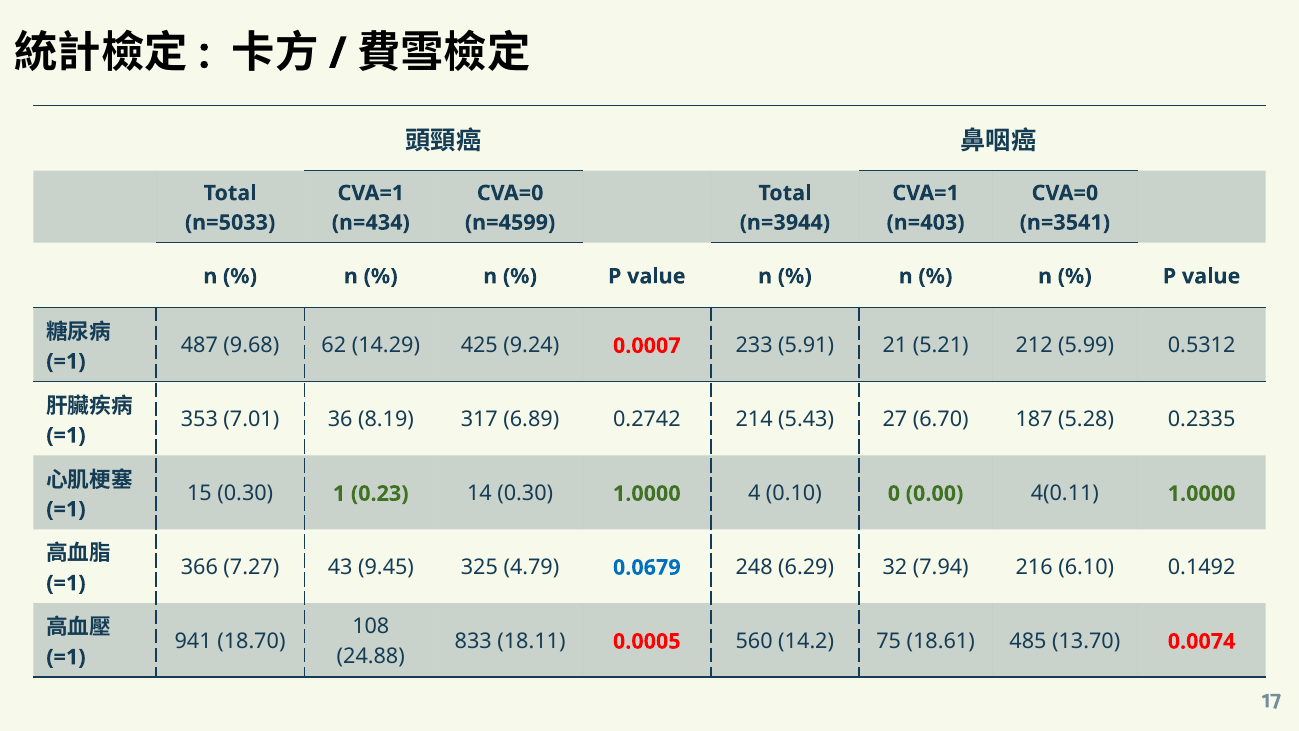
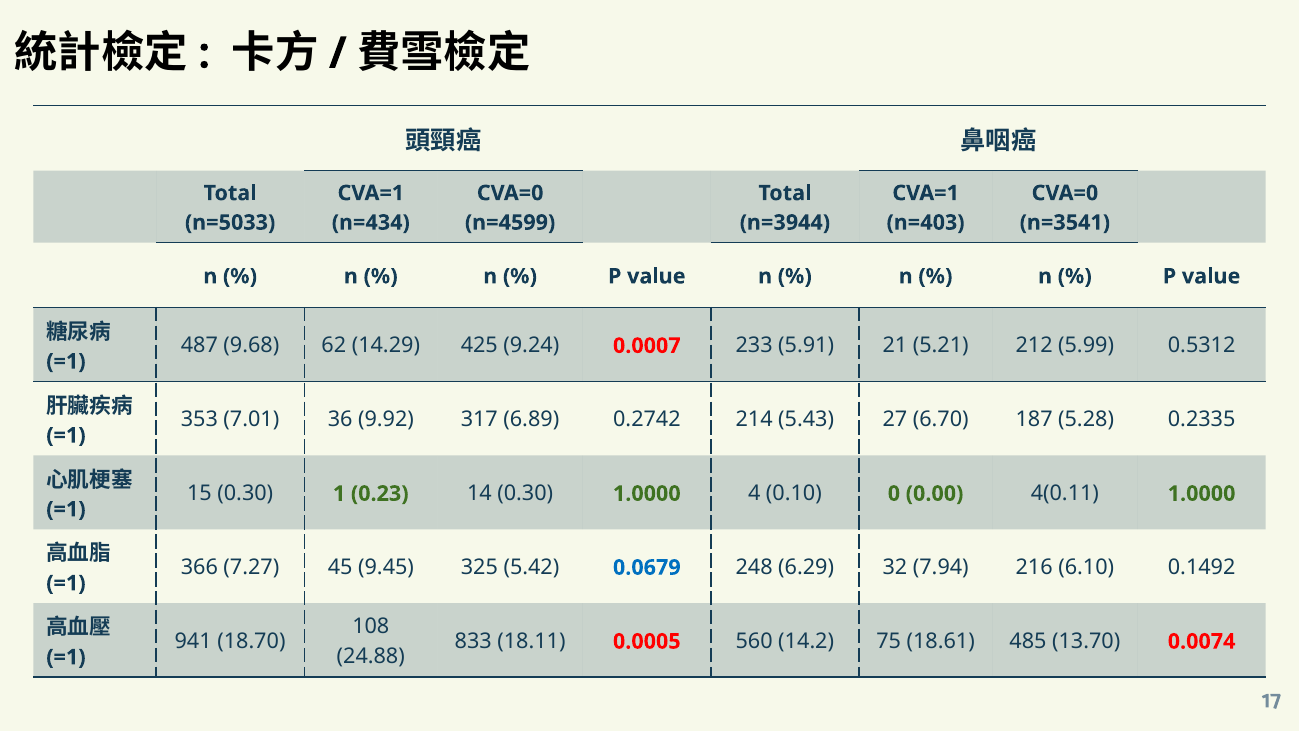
8.19: 8.19 -> 9.92 (386, 420)
43: 43 -> 45 (340, 567)
4.79: 4.79 -> 5.42 (531, 567)
